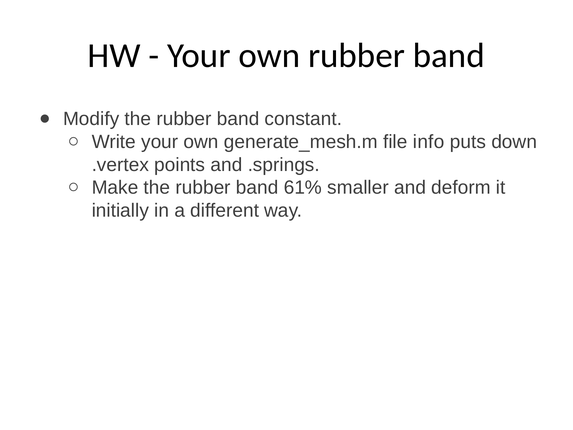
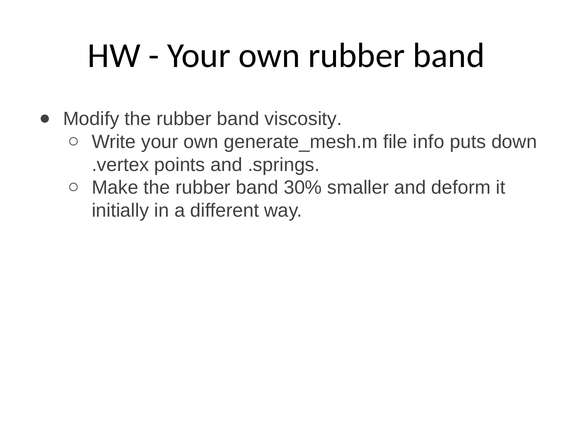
constant: constant -> viscosity (303, 119)
61%: 61% -> 30% (303, 188)
